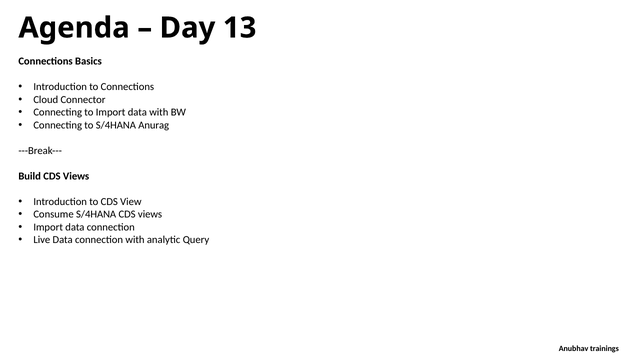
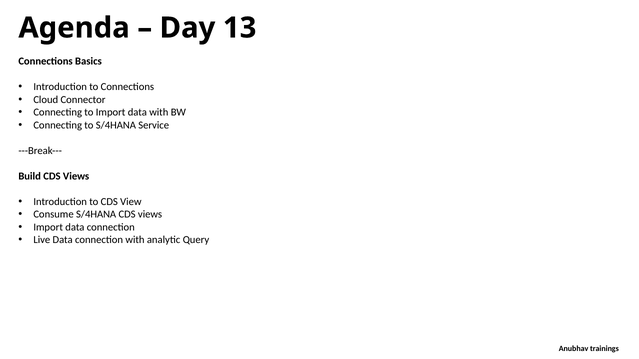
Anurag: Anurag -> Service (154, 125)
